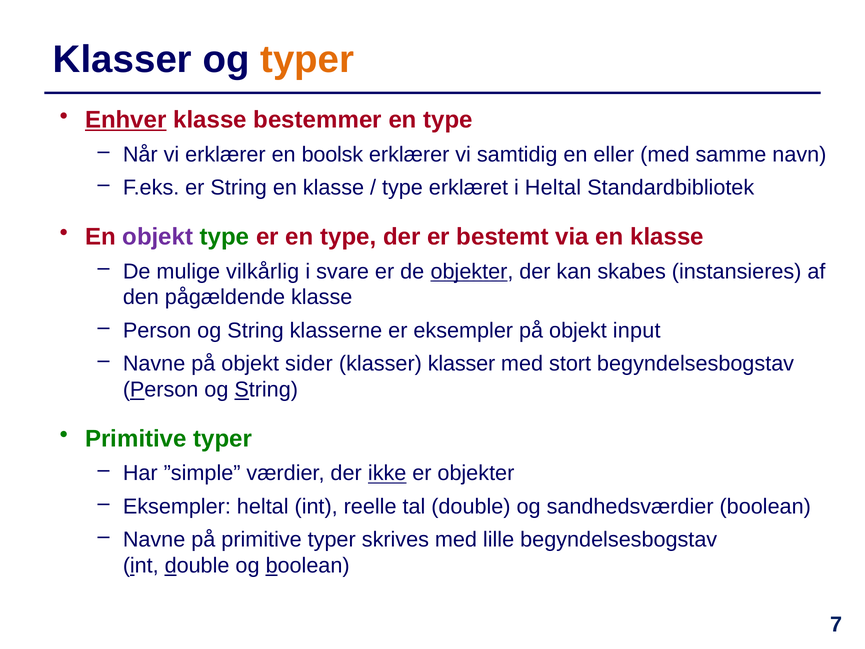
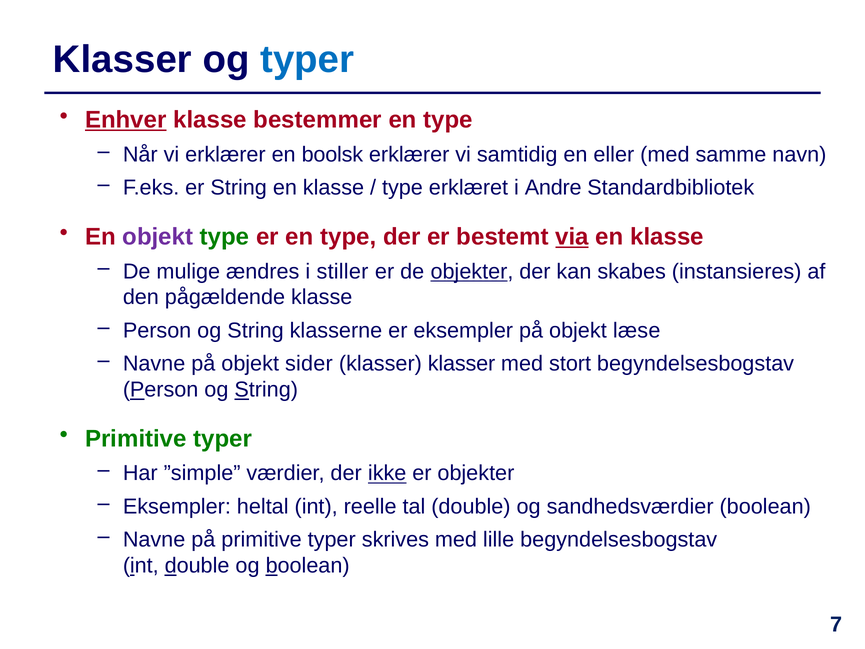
typer colour: orange -> blue (307, 60)
i Heltal: Heltal -> Andre (553, 188)
via underline: none -> present (572, 237)
vilkårlig: vilkårlig -> ændres (263, 271)
svare: svare -> stiller (342, 271)
input: input -> læse (637, 330)
